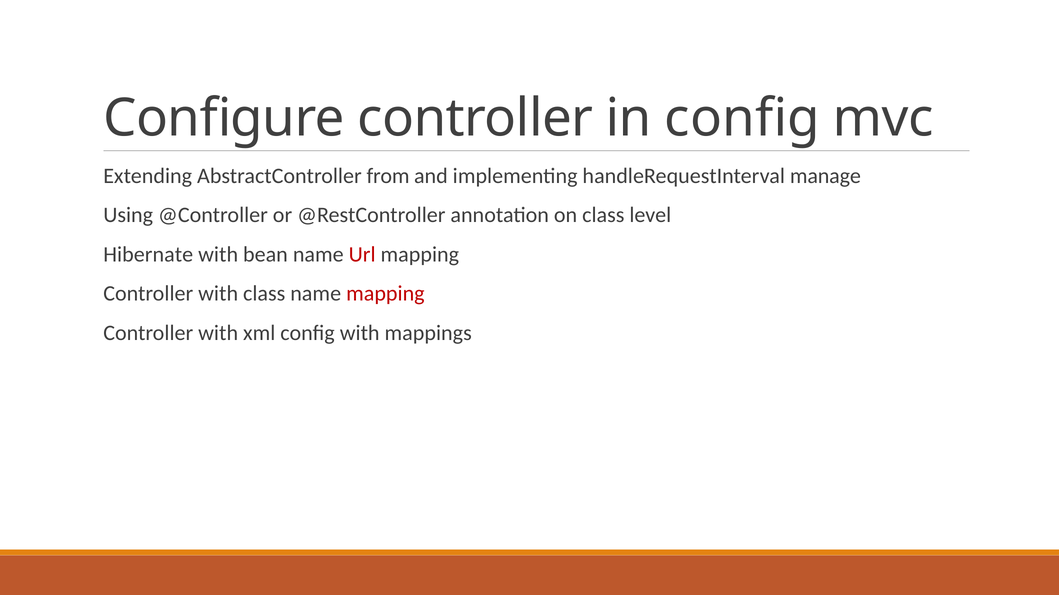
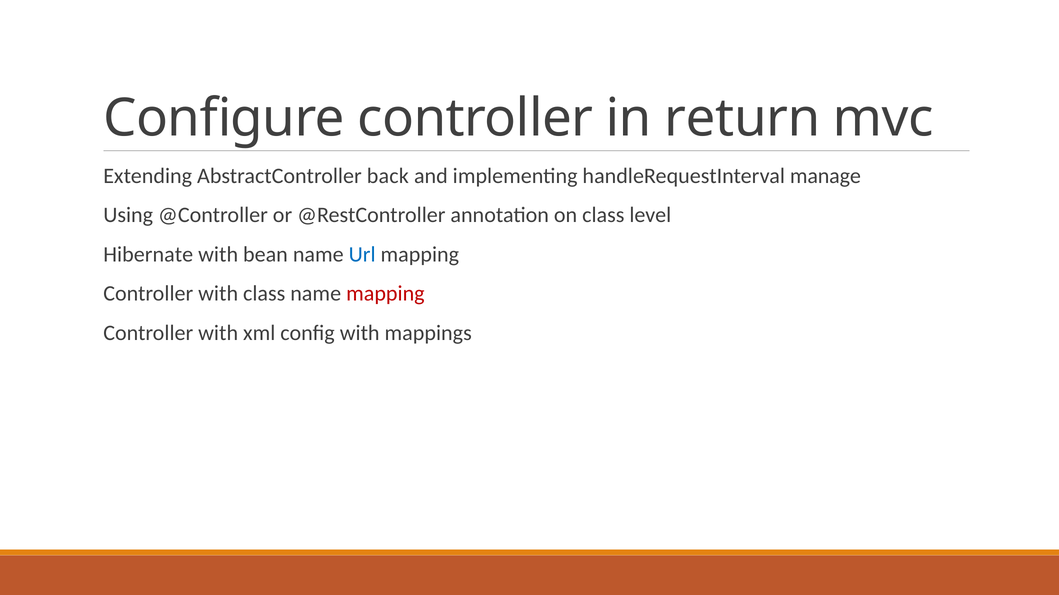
in config: config -> return (743, 119)
from: from -> back (388, 176)
Url colour: red -> blue (362, 255)
